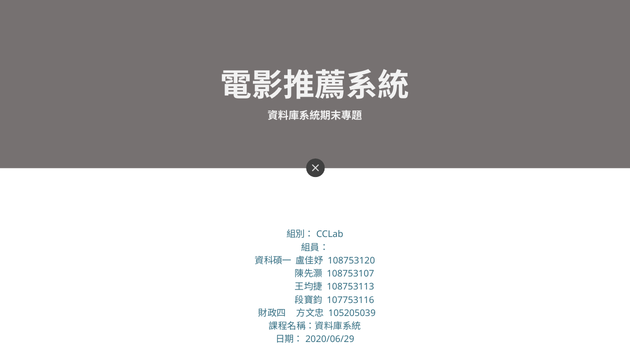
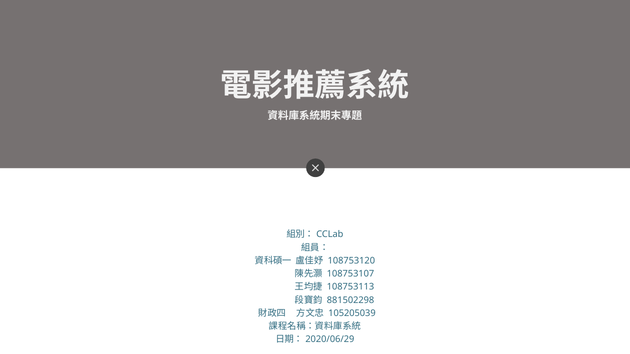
107753116: 107753116 -> 881502298 (351, 300)
